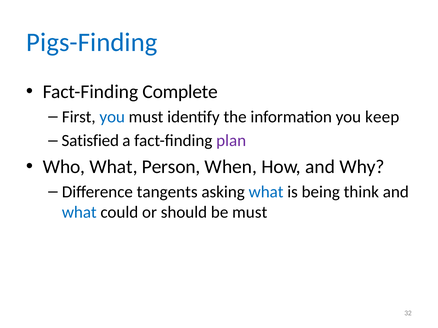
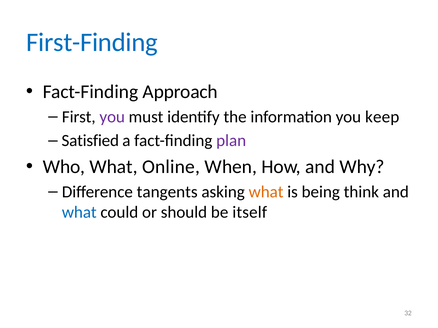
Pigs-Finding: Pigs-Finding -> First-Finding (92, 42)
Complete: Complete -> Approach (180, 92)
you colour: blue -> purple (112, 117)
Person: Person -> Online (171, 167)
what colour: blue -> orange (266, 192)
be must: must -> itself (250, 212)
